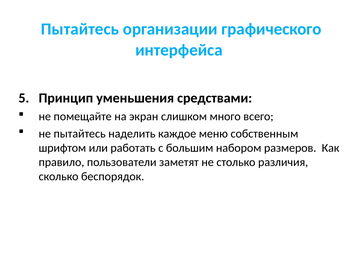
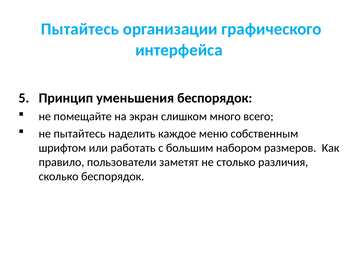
уменьшения средствами: средствами -> беспорядок (215, 98)
